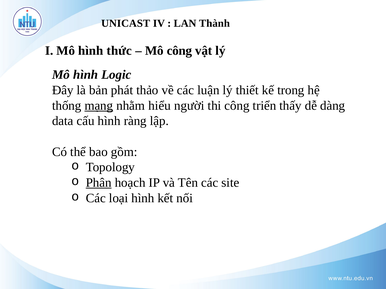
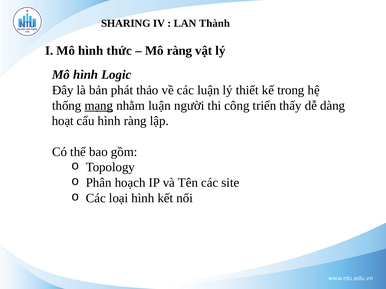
UNICAST: UNICAST -> SHARING (126, 23)
Mô công: công -> ràng (179, 51)
nhằm hiểu: hiểu -> luận (160, 106)
data: data -> hoạt (63, 121)
Phân underline: present -> none (99, 183)
